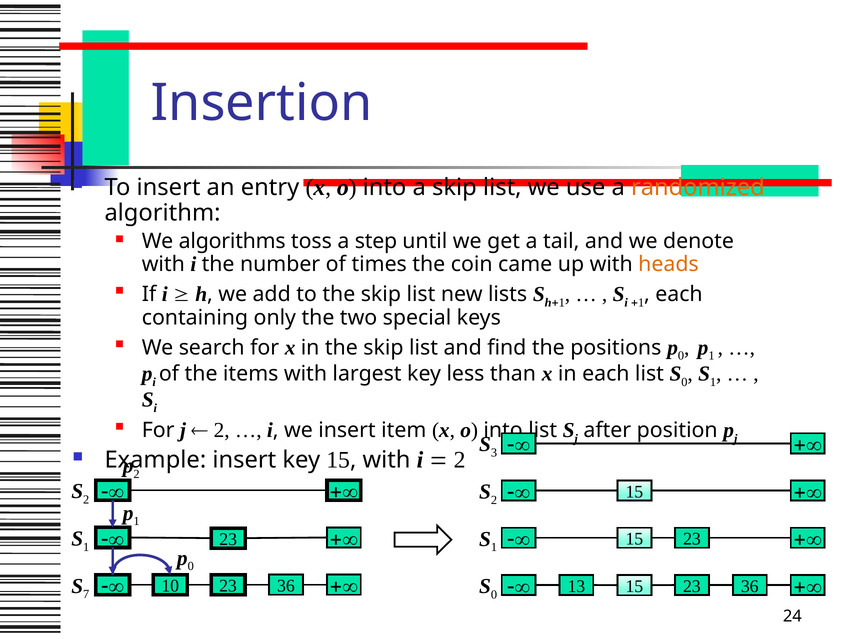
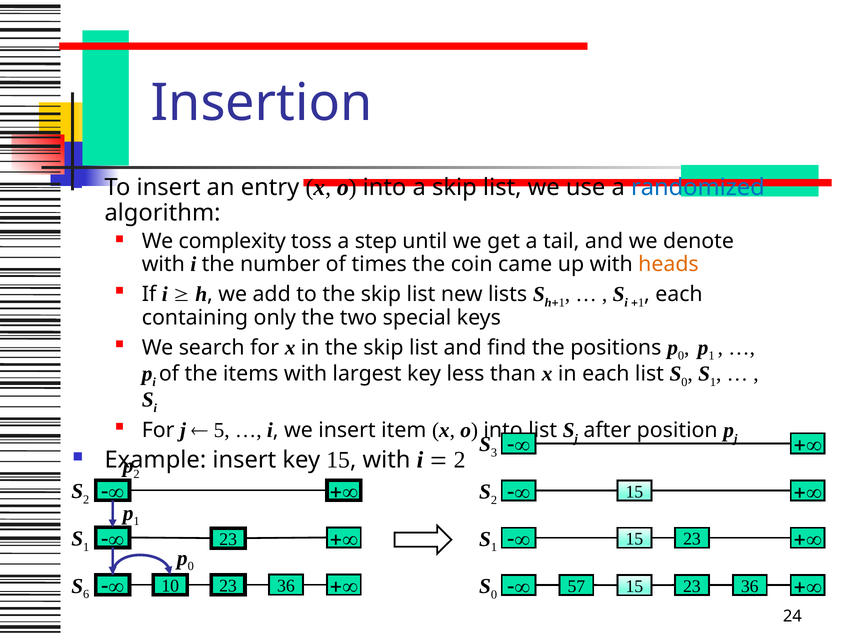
randomized colour: orange -> blue (698, 188)
algorithms: algorithms -> complexity (232, 242)
2: 2 -> 5 (222, 431)
7: 7 -> 6 (86, 595)
13: 13 -> 57 (576, 587)
